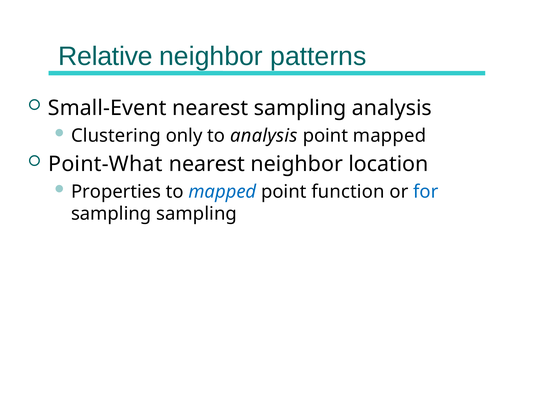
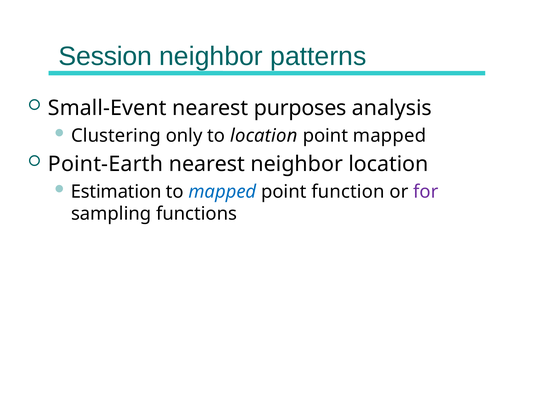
Relative: Relative -> Session (105, 56)
nearest sampling: sampling -> purposes (300, 108)
to analysis: analysis -> location (264, 135)
Point-What: Point-What -> Point-Earth (105, 164)
Properties: Properties -> Estimation (116, 191)
for colour: blue -> purple (426, 191)
sampling sampling: sampling -> functions (197, 214)
